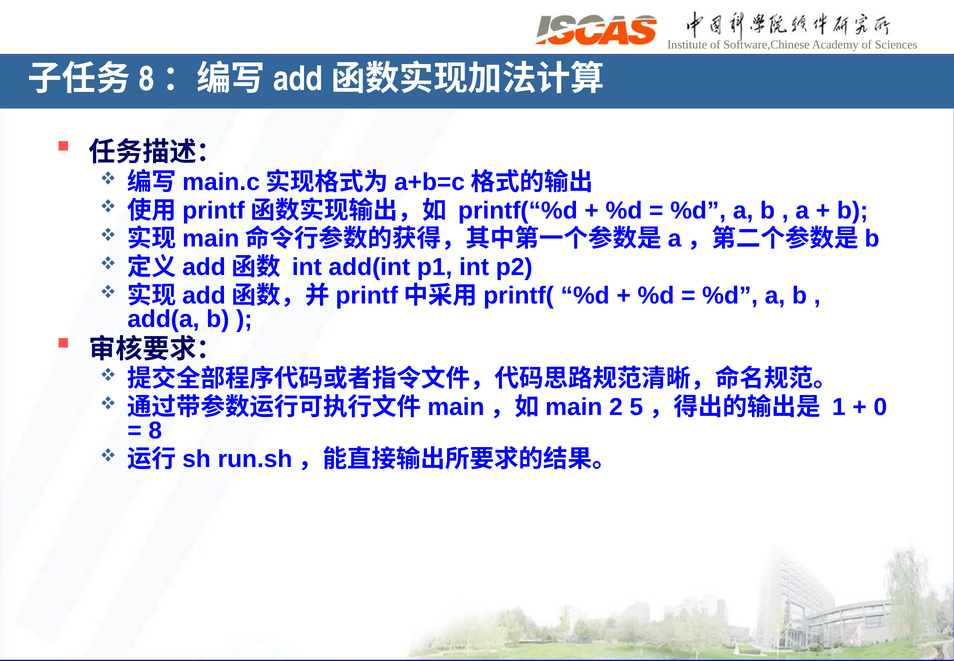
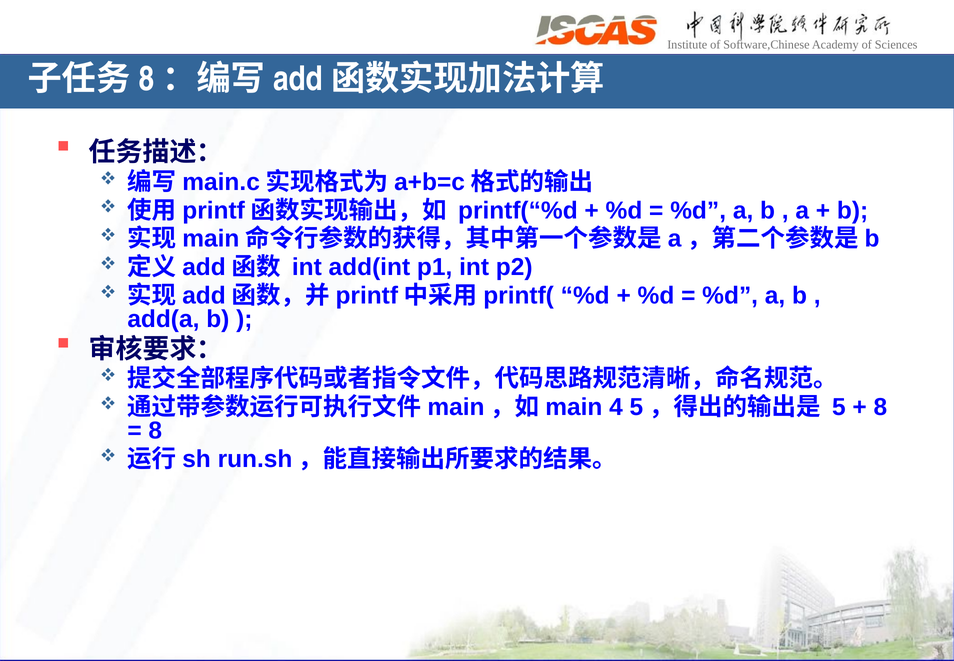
2: 2 -> 4 (616, 407)
1: 1 -> 5 (839, 407)
0: 0 -> 8 (880, 407)
